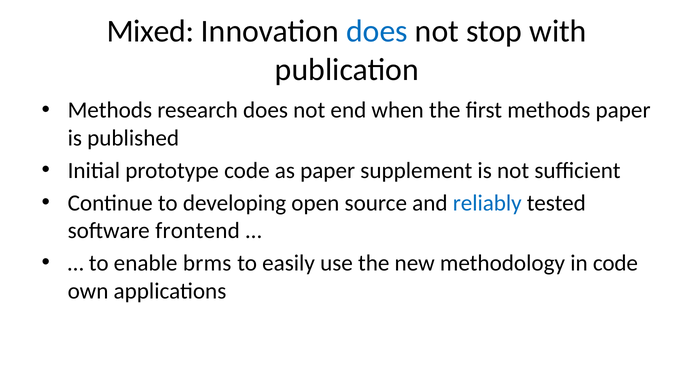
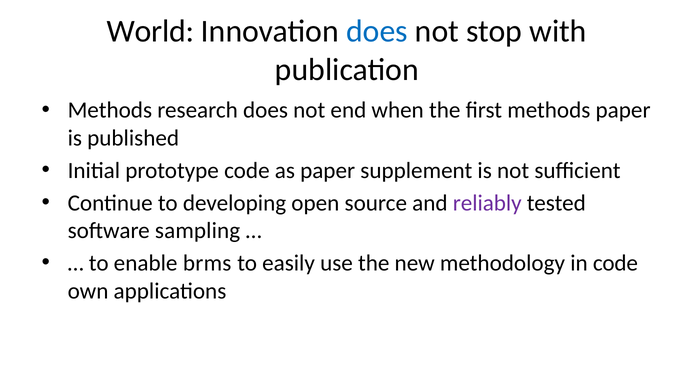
Mixed: Mixed -> World (150, 31)
reliably colour: blue -> purple (487, 203)
frontend: frontend -> sampling (198, 230)
